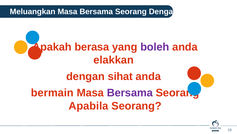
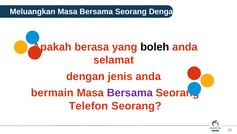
boleh colour: purple -> black (155, 47)
elakkan: elakkan -> selamat (114, 60)
sihat: sihat -> jenis (120, 76)
Apabila: Apabila -> Telefon (88, 105)
